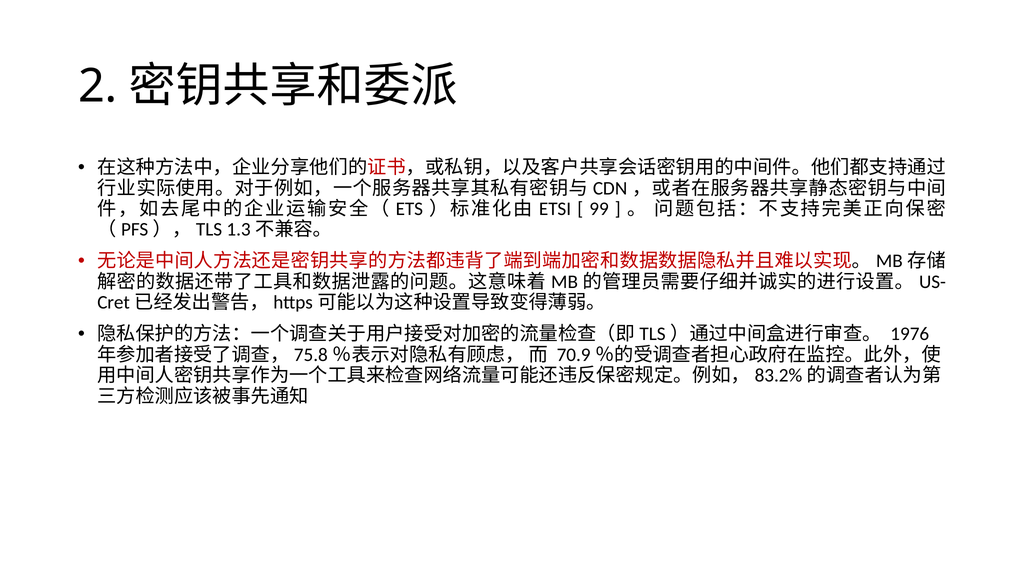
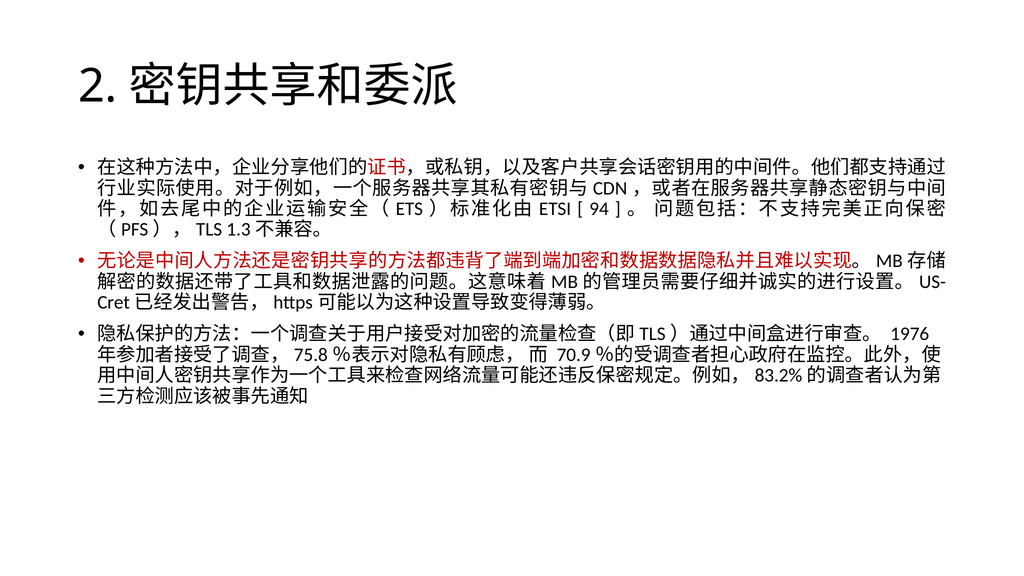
99: 99 -> 94 (599, 209)
